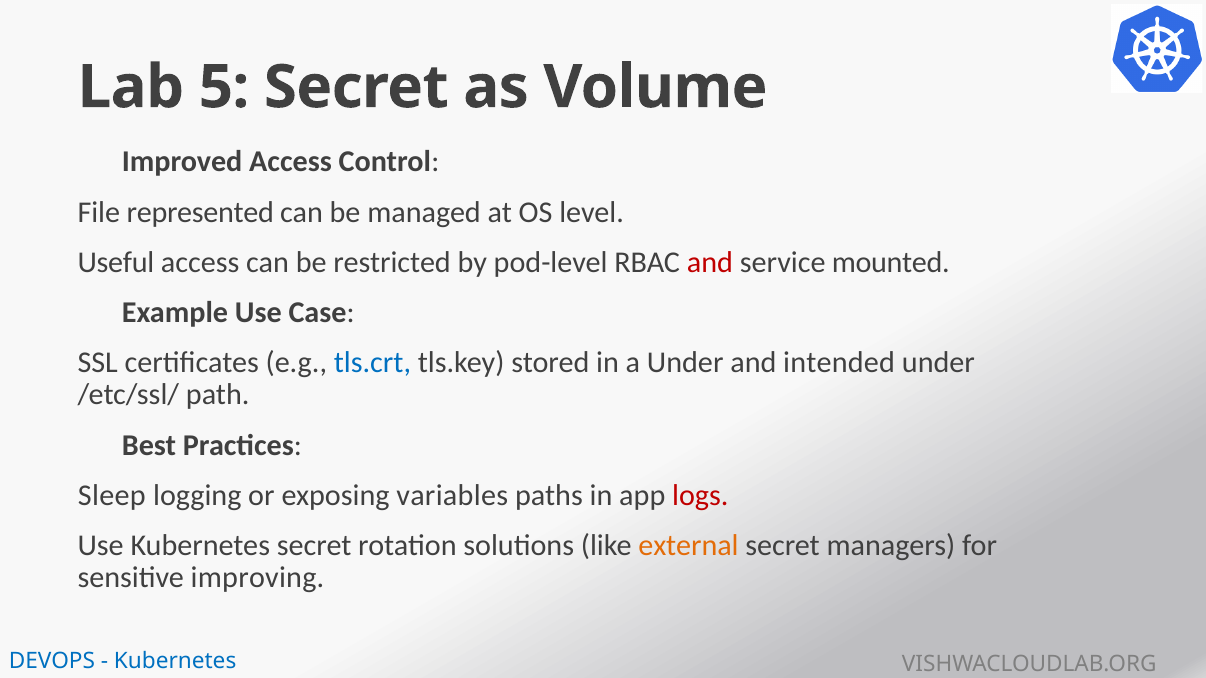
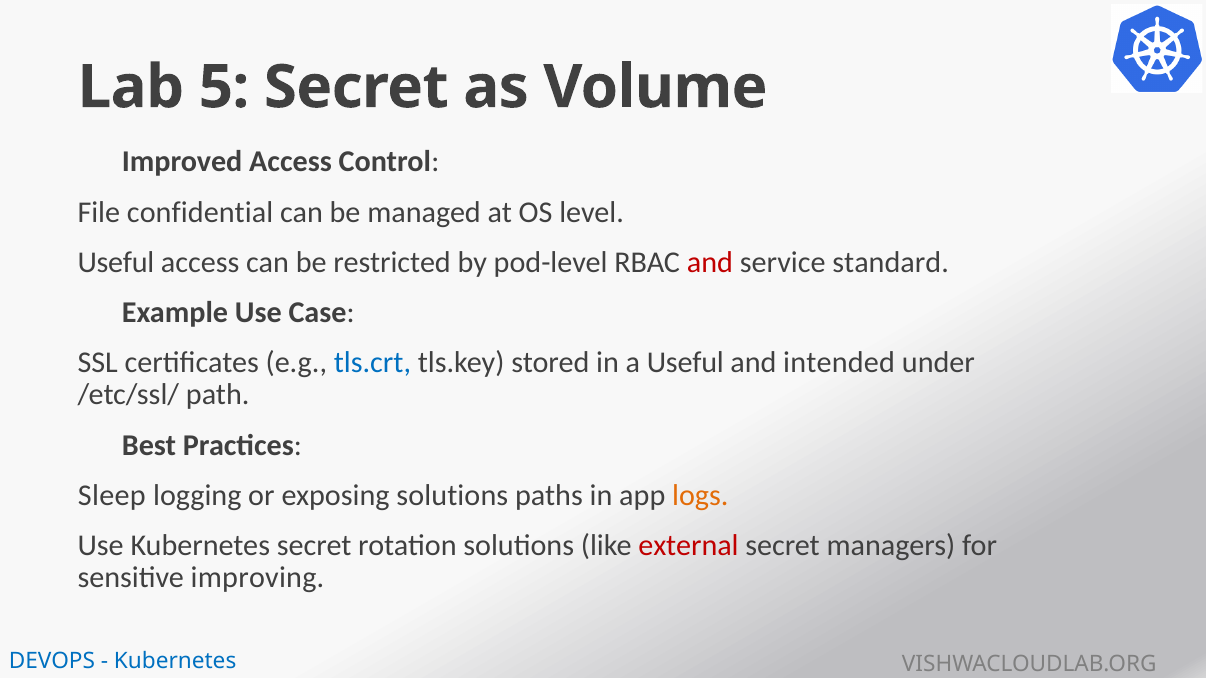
represented: represented -> confidential (200, 212)
mounted: mounted -> standard (891, 262)
a Under: Under -> Useful (685, 363)
exposing variables: variables -> solutions (452, 495)
logs colour: red -> orange (700, 495)
external colour: orange -> red (688, 546)
